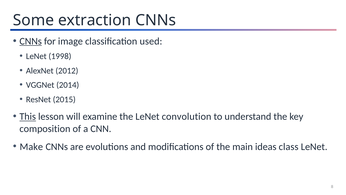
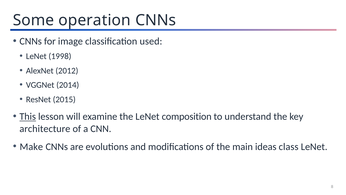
extraction: extraction -> operation (95, 20)
CNNs underline: present -> none (31, 41)
convolution: convolution -> composition (187, 116)
composition: composition -> architecture (45, 129)
